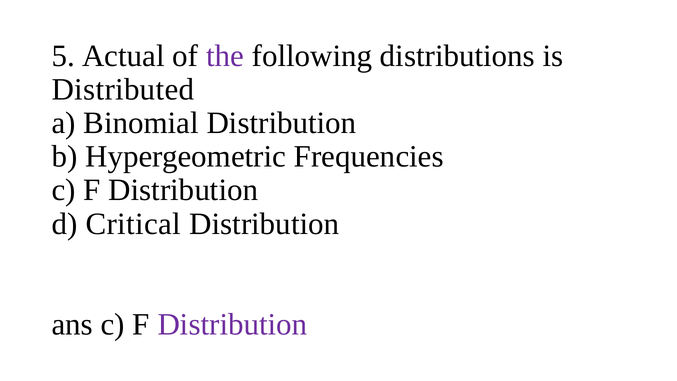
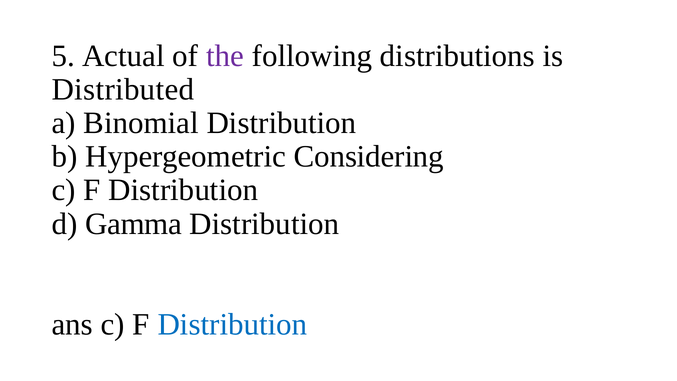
Frequencies: Frequencies -> Considering (369, 157)
Critical: Critical -> Gamma (134, 224)
Distribution colour: purple -> blue (232, 324)
